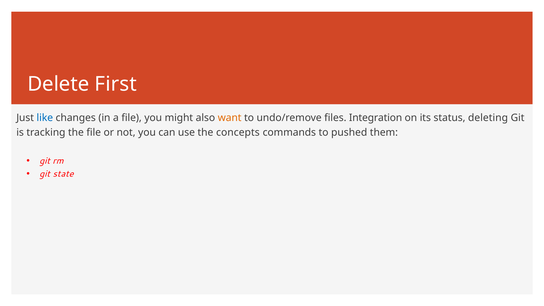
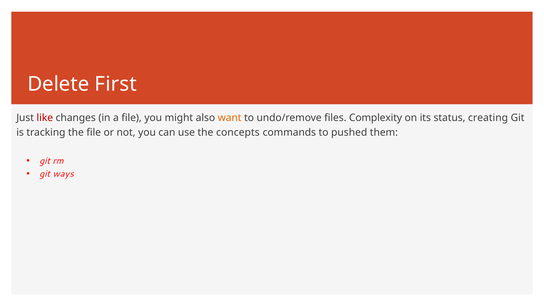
like colour: blue -> red (45, 118)
Integration: Integration -> Complexity (376, 118)
deleting: deleting -> creating (488, 118)
state: state -> ways (63, 174)
